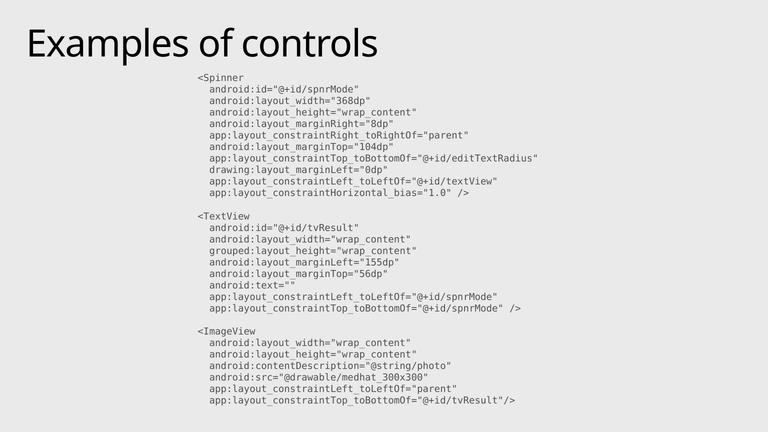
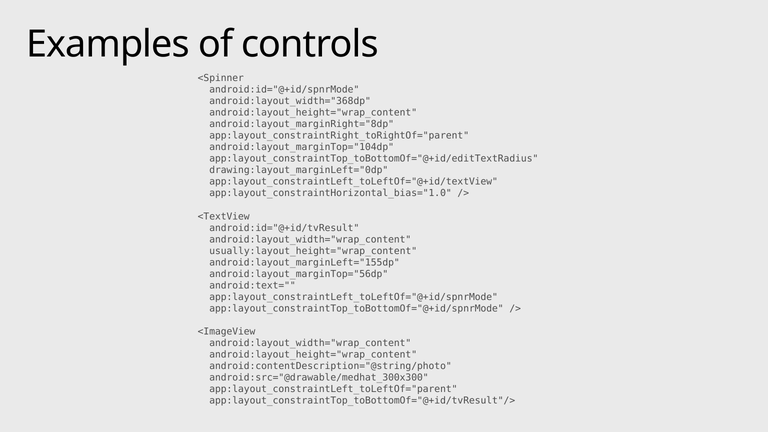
grouped:layout_height="wrap_content: grouped:layout_height="wrap_content -> usually:layout_height="wrap_content (313, 251)
